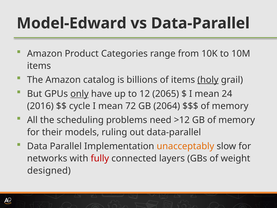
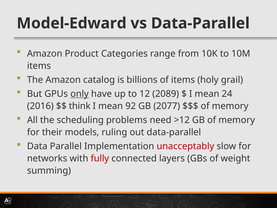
holy underline: present -> none (208, 80)
2065: 2065 -> 2089 (166, 94)
cycle: cycle -> think (80, 106)
72: 72 -> 92 (131, 106)
2064: 2064 -> 2077 (167, 106)
unacceptably colour: orange -> red (185, 146)
designed: designed -> summing (49, 171)
